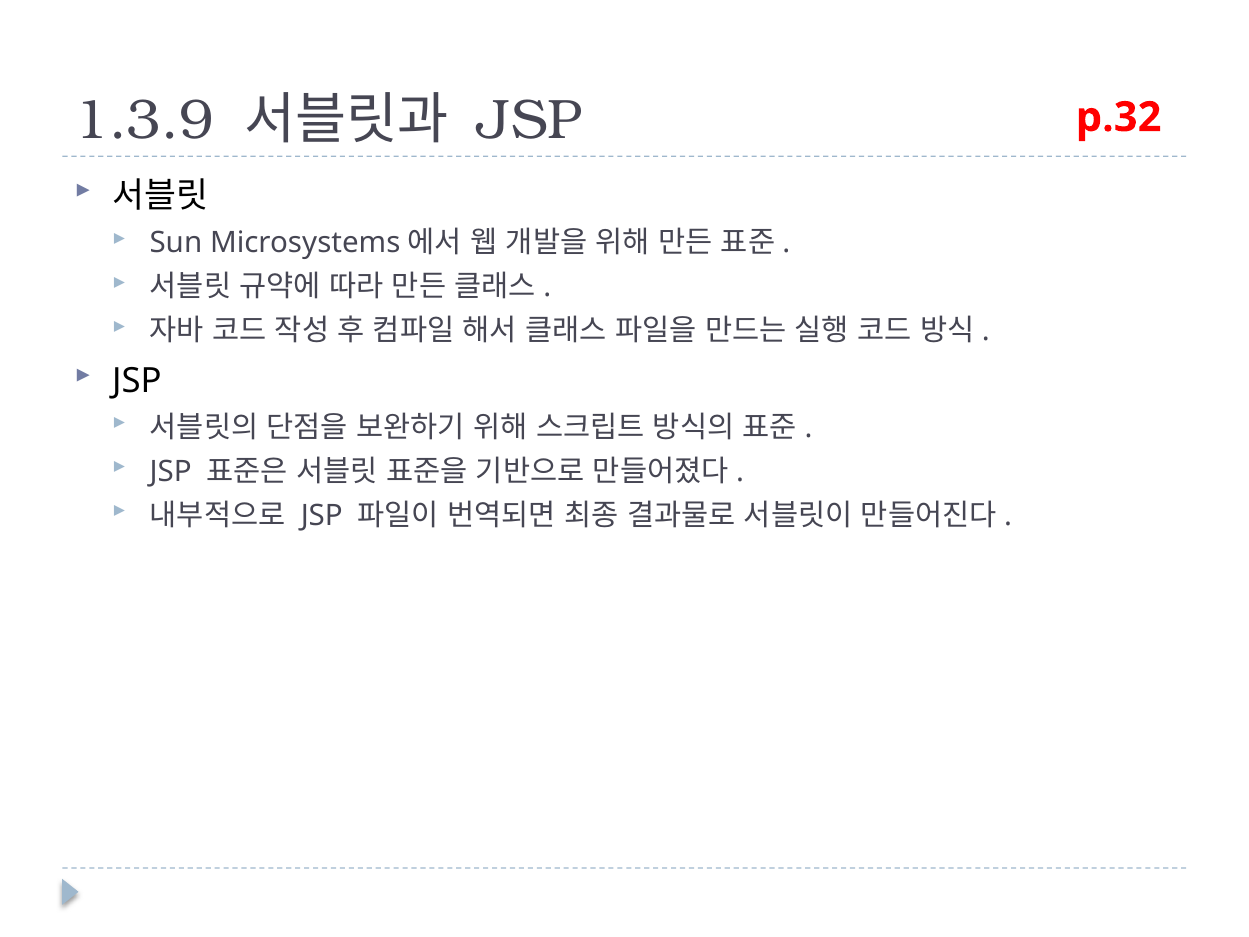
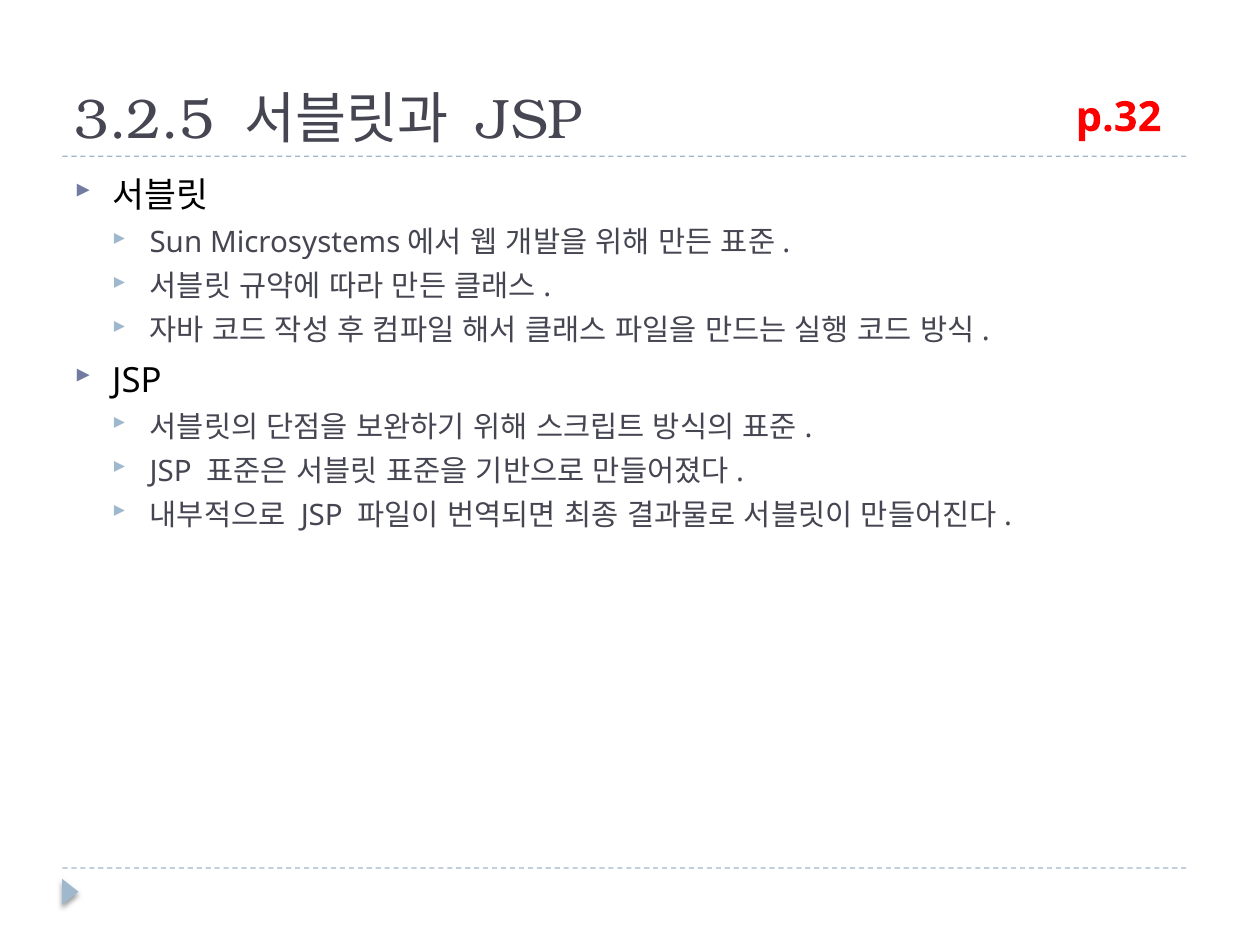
1.3.9: 1.3.9 -> 3.2.5 (144, 120)
